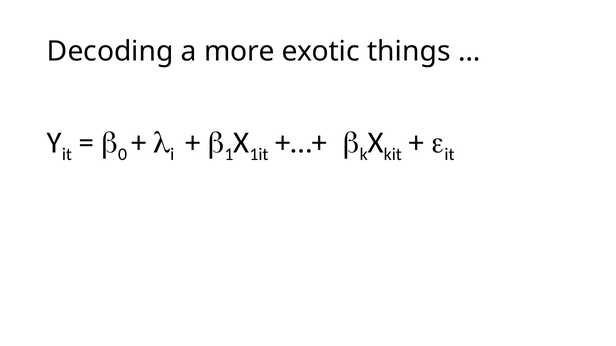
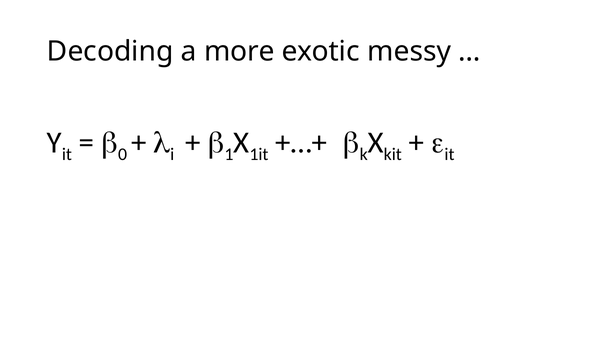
things: things -> messy (409, 52)
